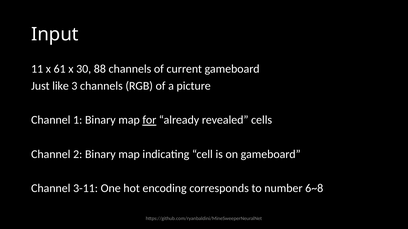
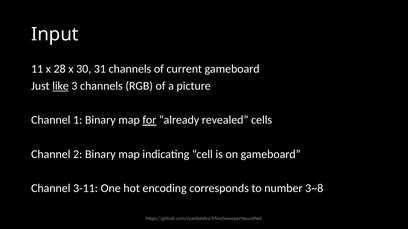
61: 61 -> 28 (60, 69)
88: 88 -> 31 (100, 69)
like underline: none -> present (61, 86)
6~8: 6~8 -> 3~8 (314, 189)
